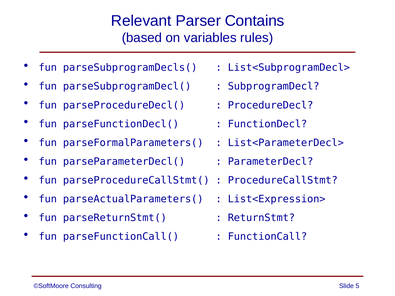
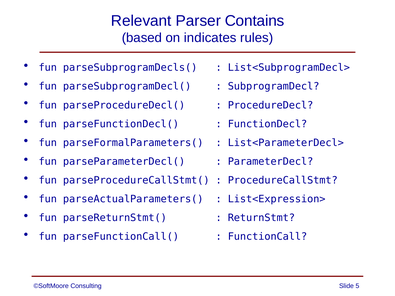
variables: variables -> indicates (210, 38)
